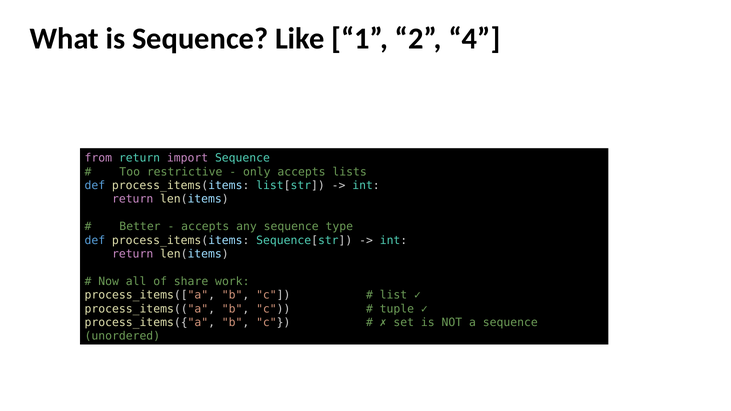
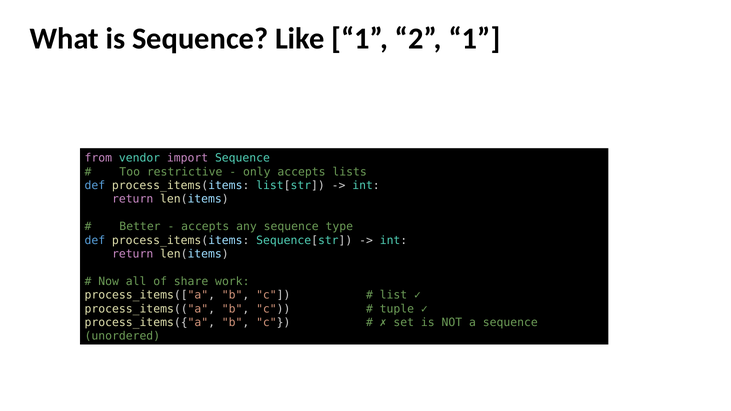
2 4: 4 -> 1 (475, 39)
from return: return -> vendor (140, 158)
